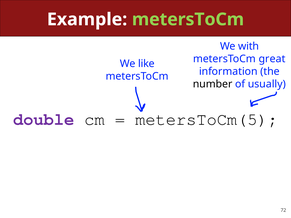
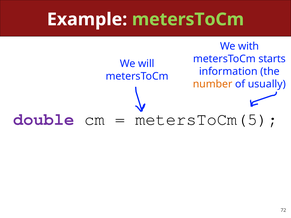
great: great -> starts (272, 59)
like: like -> will (146, 64)
number colour: black -> orange (213, 84)
